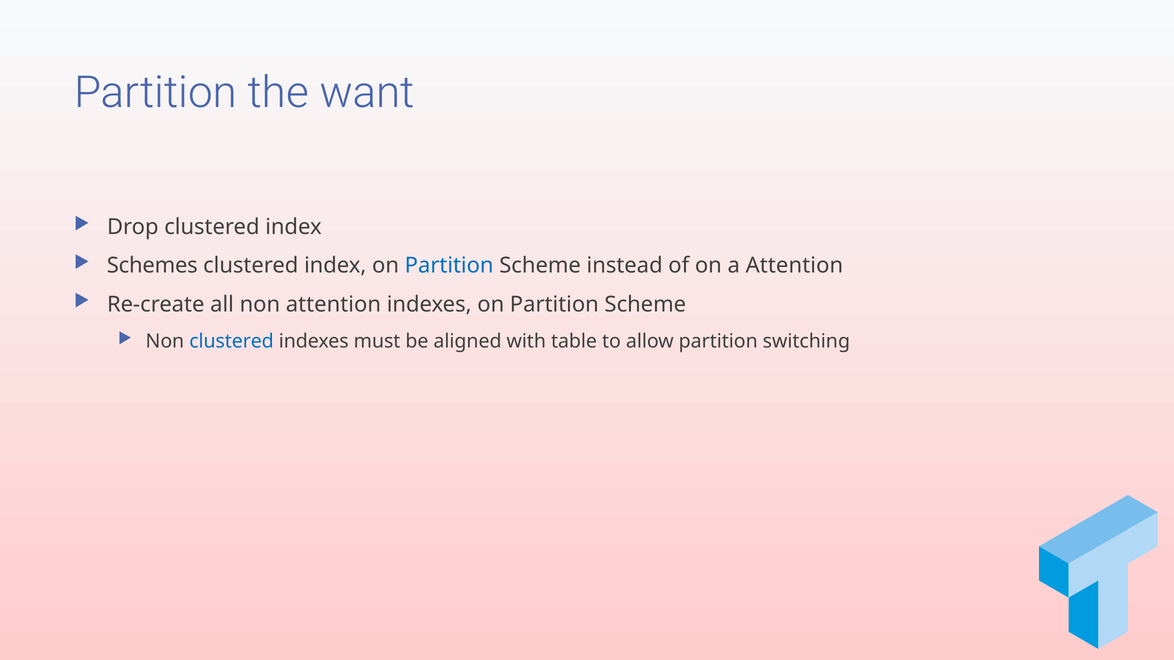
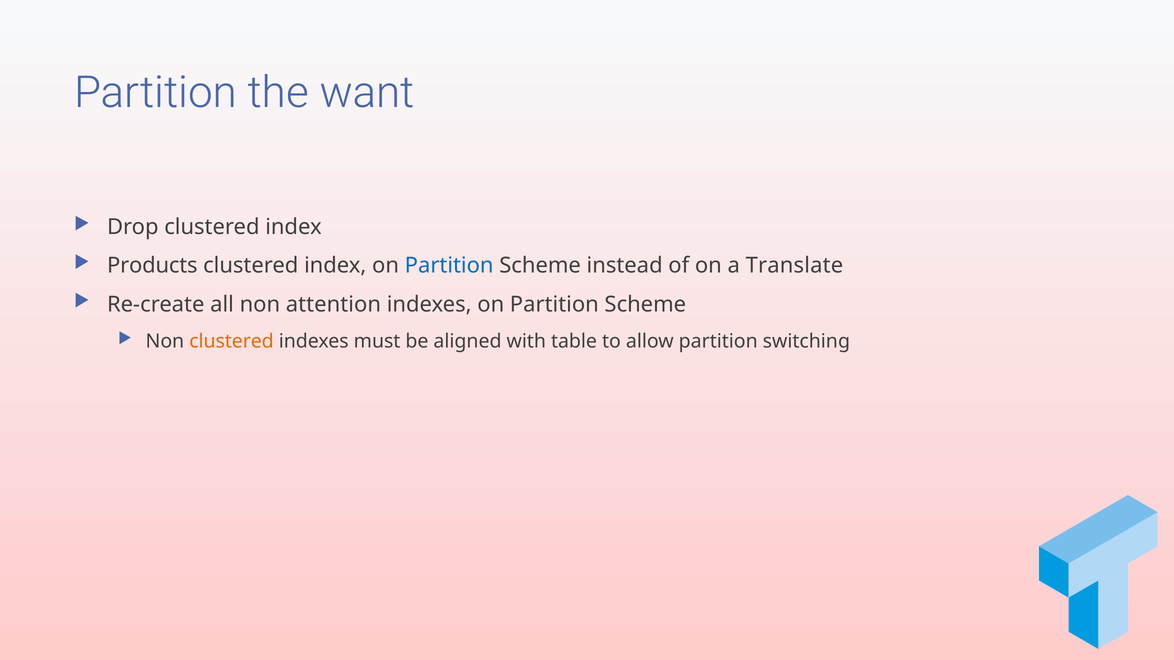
Schemes: Schemes -> Products (152, 266)
a Attention: Attention -> Translate (794, 266)
clustered colour: blue -> orange (232, 342)
